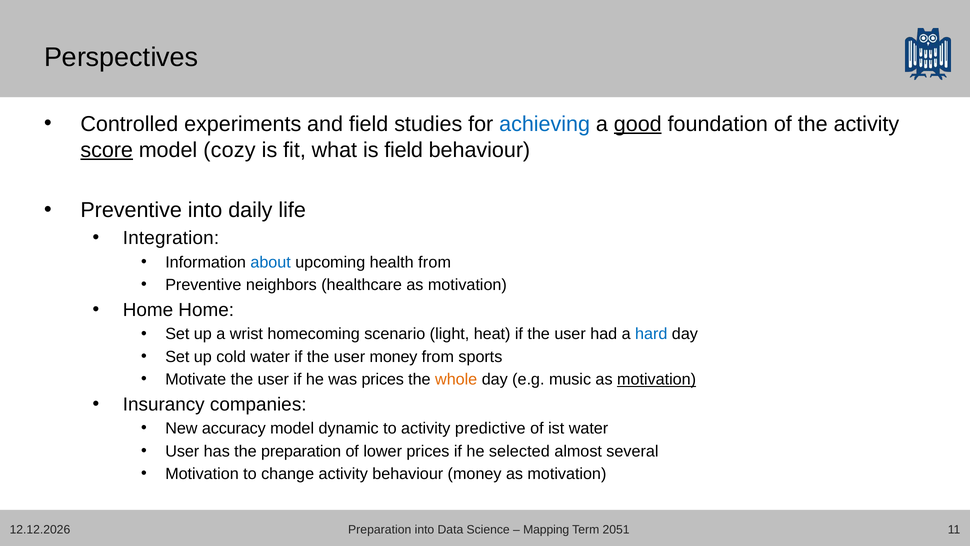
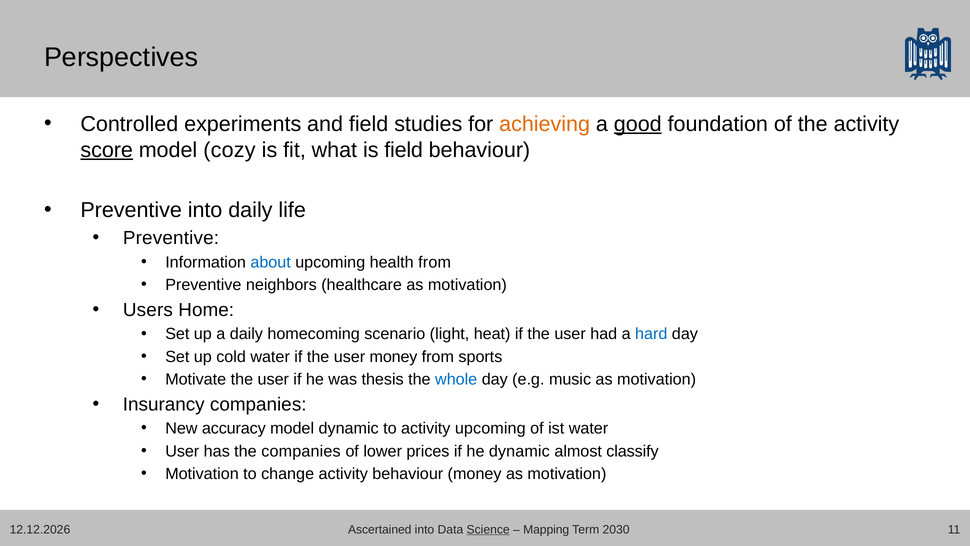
achieving colour: blue -> orange (545, 124)
Integration: Integration -> Preventive (171, 238)
Home: Home -> Users (148, 310)
a wrist: wrist -> daily (246, 334)
was prices: prices -> thesis (383, 379)
whole colour: orange -> blue (456, 379)
motivation underline: present -> none (657, 379)
activity predictive: predictive -> upcoming (490, 428)
the preparation: preparation -> companies (301, 451)
he selected: selected -> dynamic (519, 451)
several: several -> classify (632, 451)
Preparation: Preparation -> Ascertained (380, 529)
Science underline: none -> present (488, 529)
2051: 2051 -> 2030 (616, 529)
